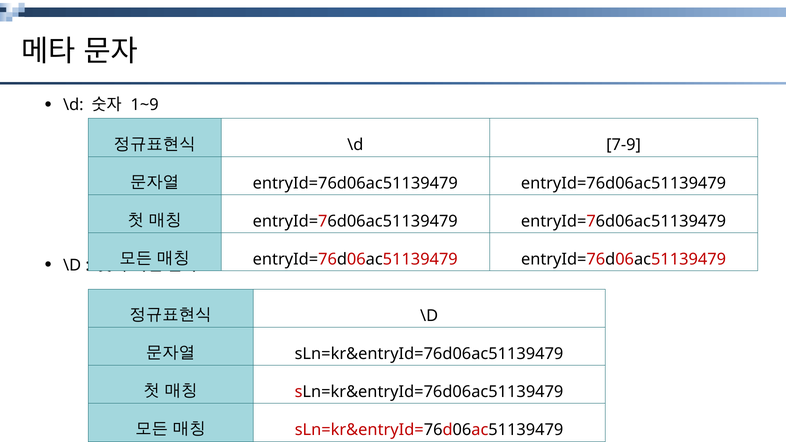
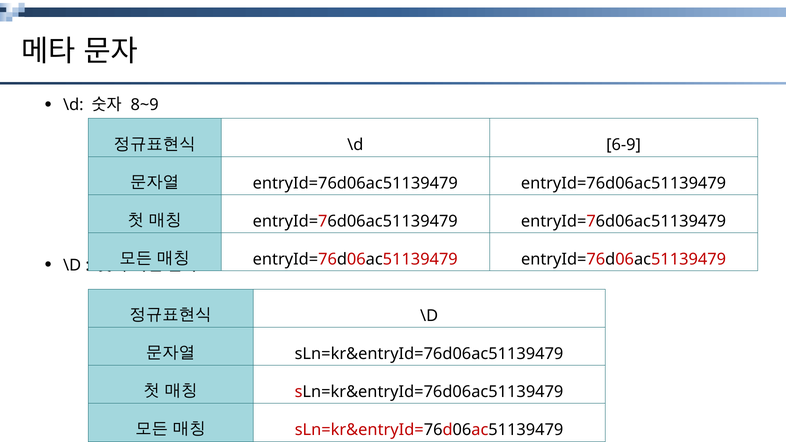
1~9: 1~9 -> 8~9 (145, 105)
7-9: 7-9 -> 6-9 (624, 145)
